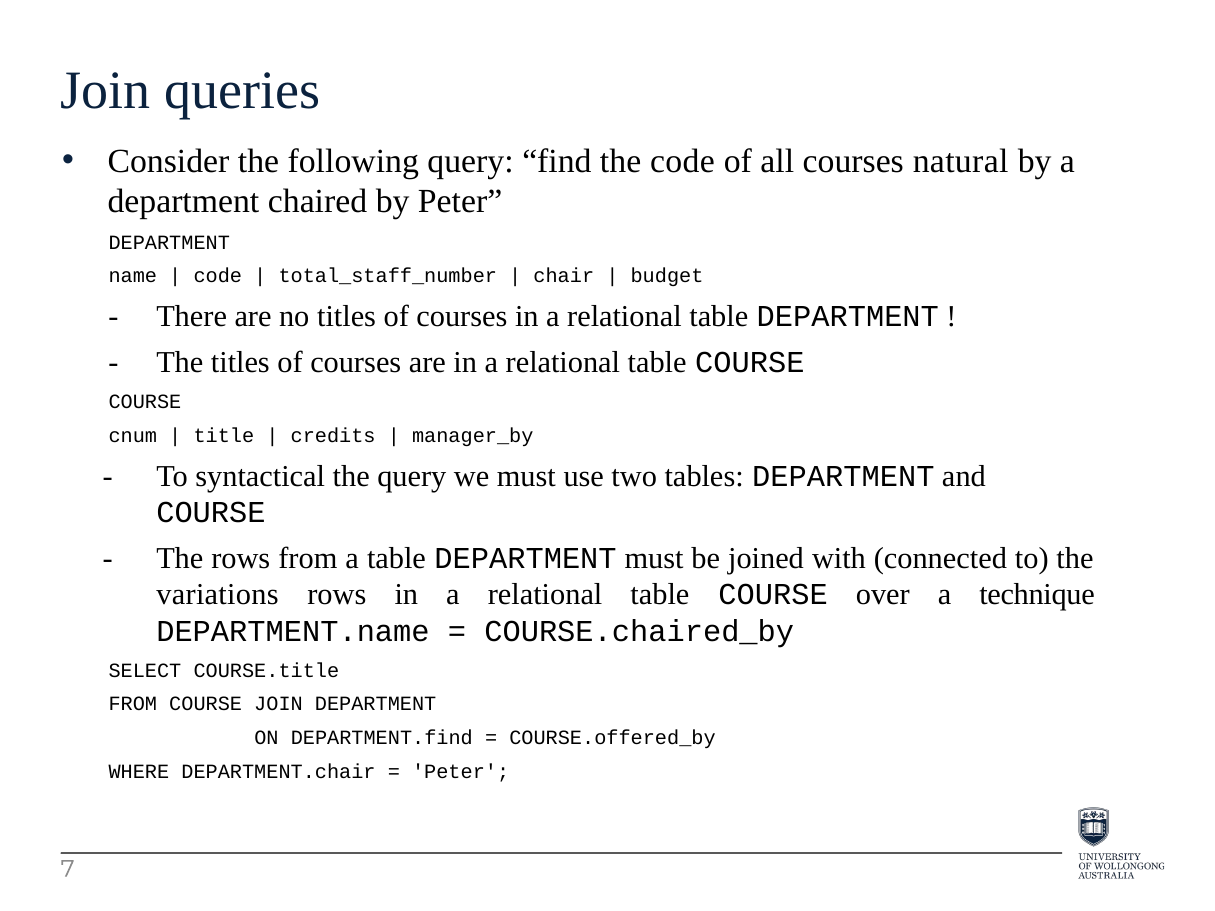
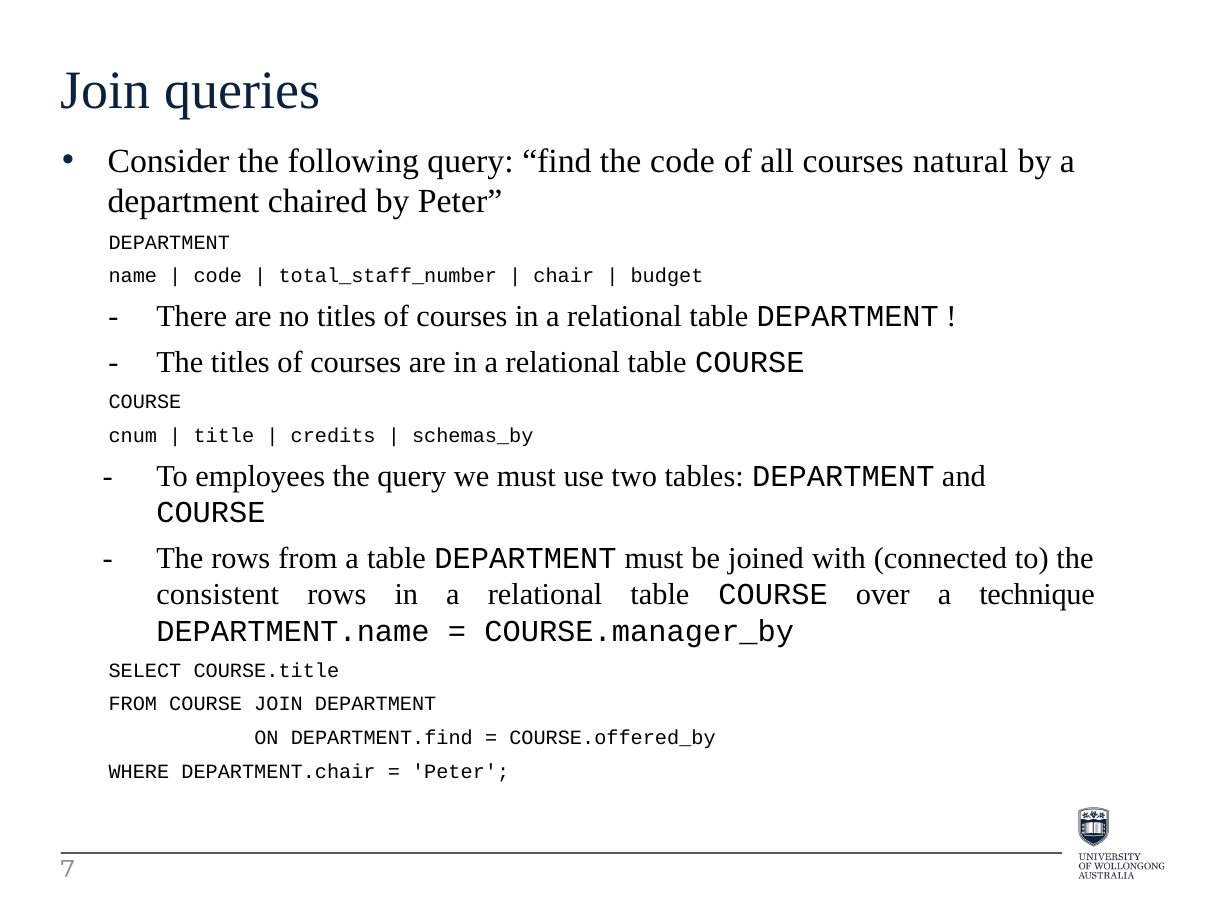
manager_by: manager_by -> schemas_by (473, 436)
syntactical: syntactical -> employees (260, 476)
variations: variations -> consistent (218, 595)
COURSE.chaired_by: COURSE.chaired_by -> COURSE.manager_by (639, 631)
